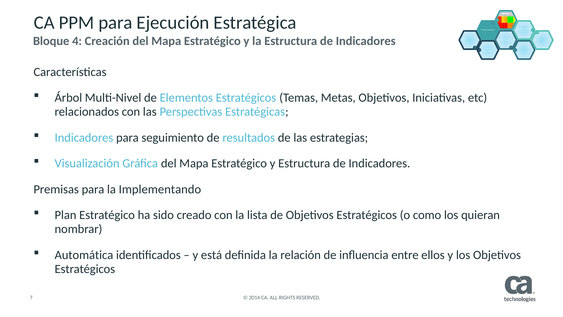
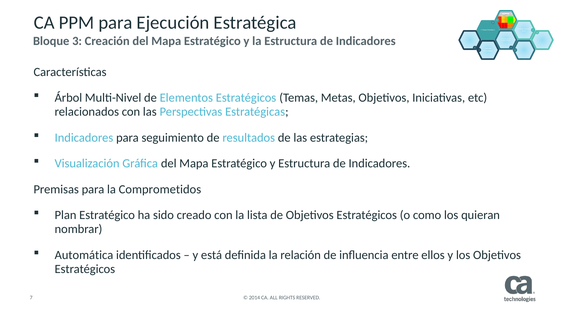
4: 4 -> 3 (77, 41)
Implementando: Implementando -> Comprometidos (160, 189)
